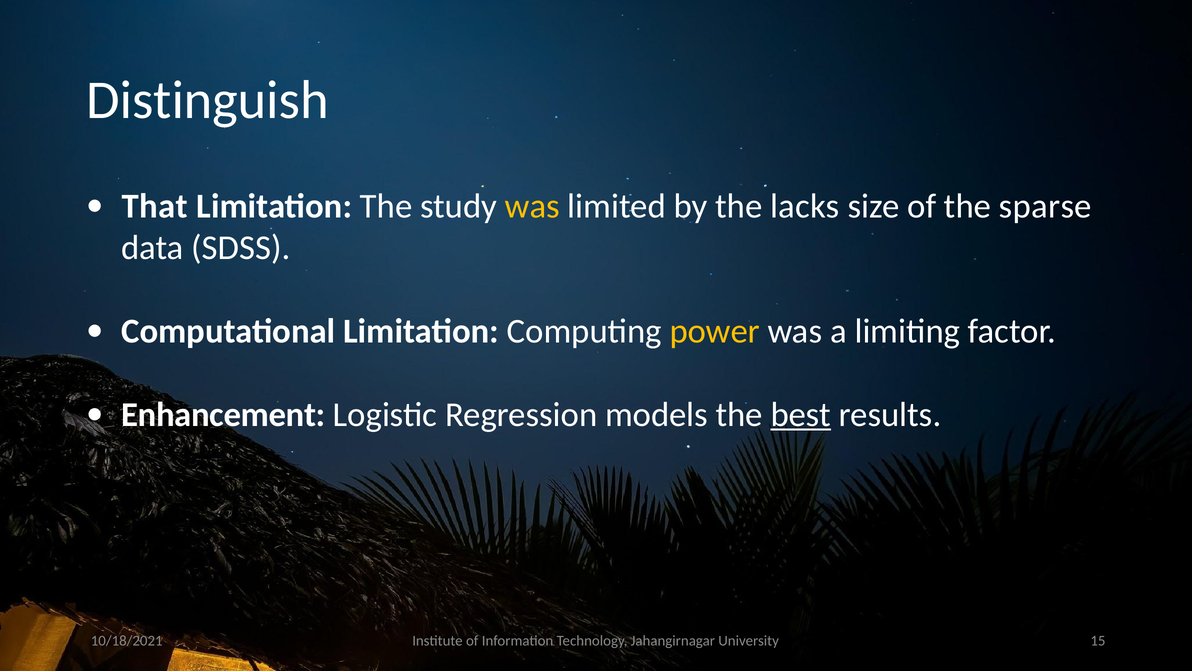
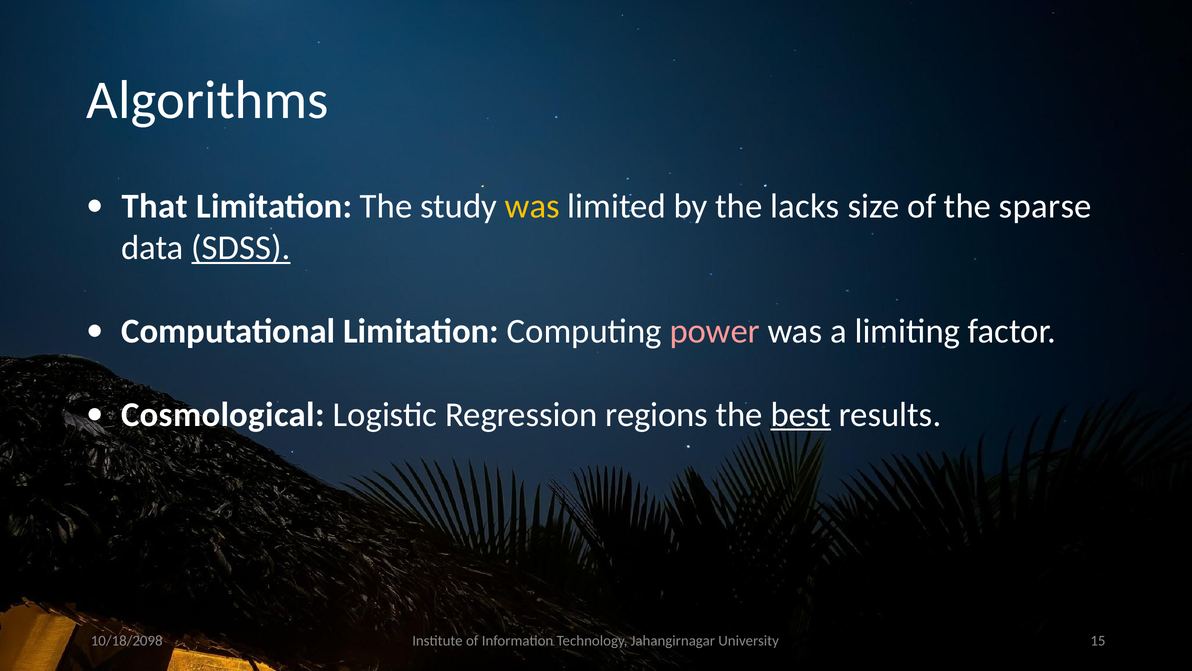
Distinguish: Distinguish -> Algorithms (207, 100)
SDSS underline: none -> present (241, 248)
power colour: yellow -> pink (715, 331)
Enhancement: Enhancement -> Cosmological (223, 414)
models: models -> regions (657, 414)
10/18/2021: 10/18/2021 -> 10/18/2098 (127, 640)
